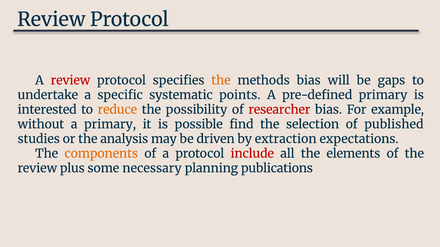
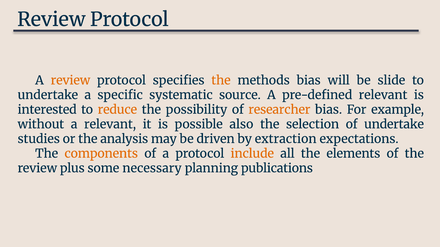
review colour: red -> orange (70, 81)
gaps: gaps -> slide (391, 81)
points: points -> source (240, 95)
pre-defined primary: primary -> relevant (383, 95)
researcher colour: red -> orange (279, 110)
a primary: primary -> relevant (110, 125)
find: find -> also (241, 125)
of published: published -> undertake (394, 125)
include colour: red -> orange (252, 154)
